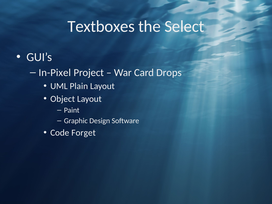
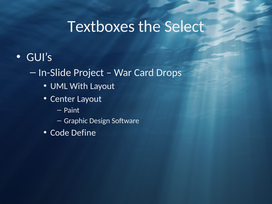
In-Pixel: In-Pixel -> In-Slide (55, 73)
Plain: Plain -> With (79, 86)
Object: Object -> Center (63, 99)
Forget: Forget -> Define (84, 133)
